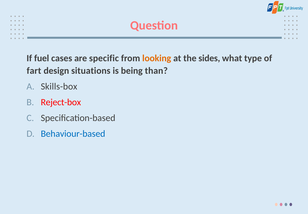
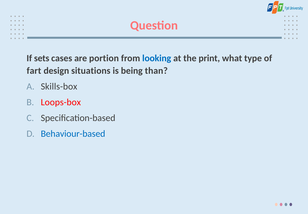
fuel: fuel -> sets (42, 58)
specific: specific -> portion (104, 58)
looking colour: orange -> blue (157, 58)
sides: sides -> print (209, 58)
Reject-box: Reject-box -> Loops-box (61, 102)
